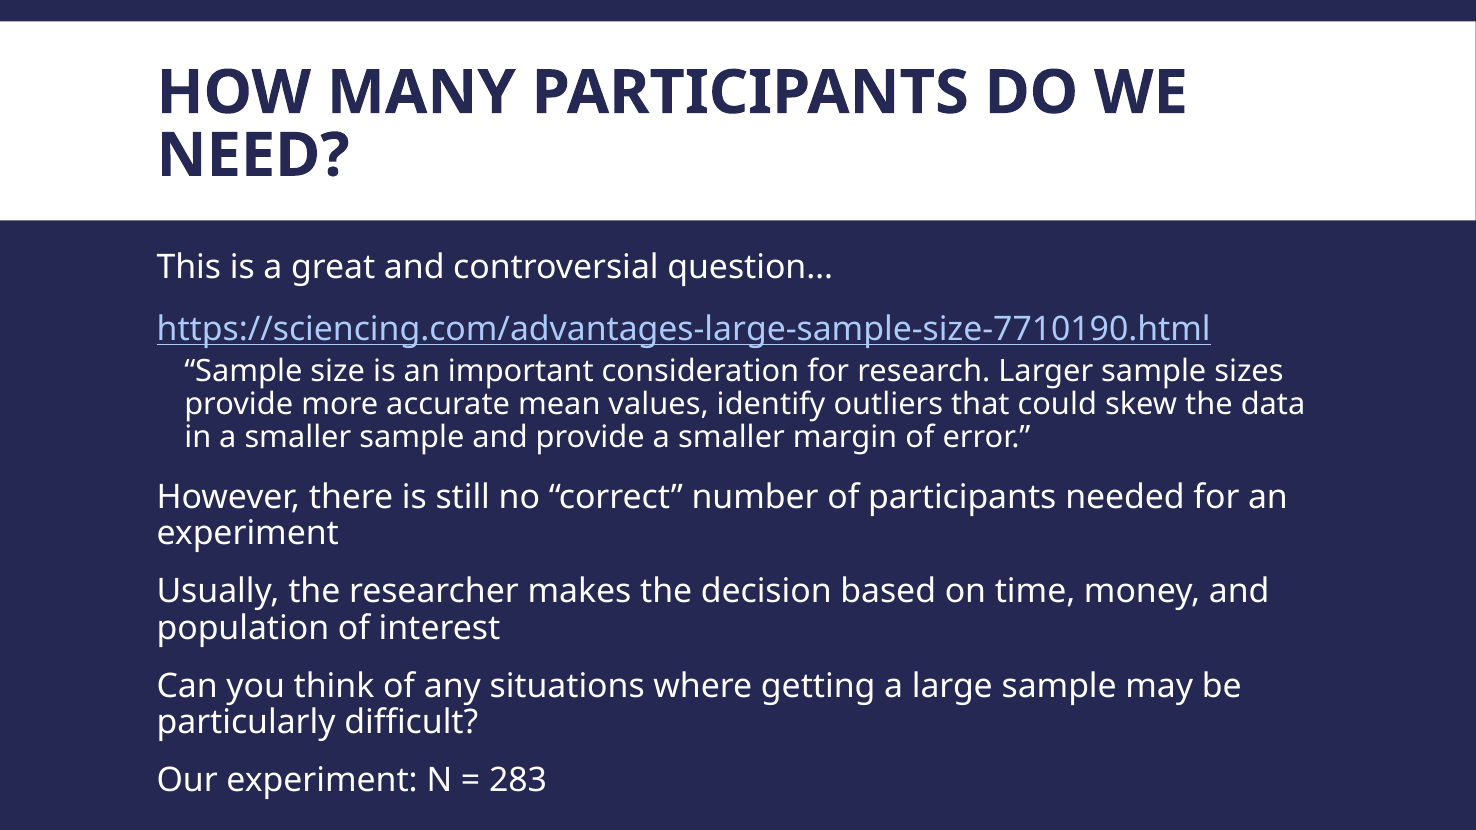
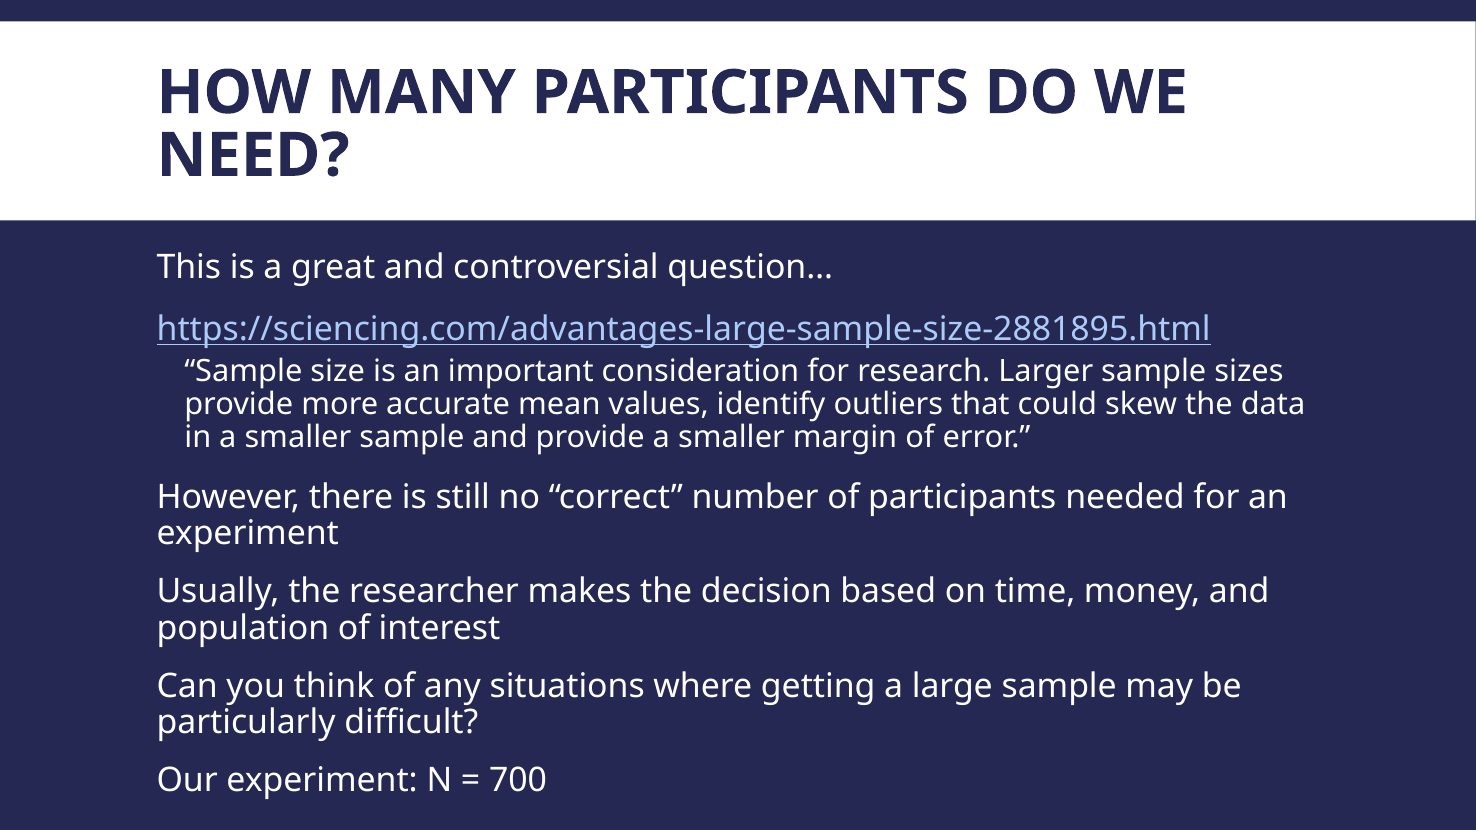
https://sciencing.com/advantages-large-sample-size-7710190.html: https://sciencing.com/advantages-large-sample-size-7710190.html -> https://sciencing.com/advantages-large-sample-size-2881895.html (684, 329)
283: 283 -> 700 (518, 781)
